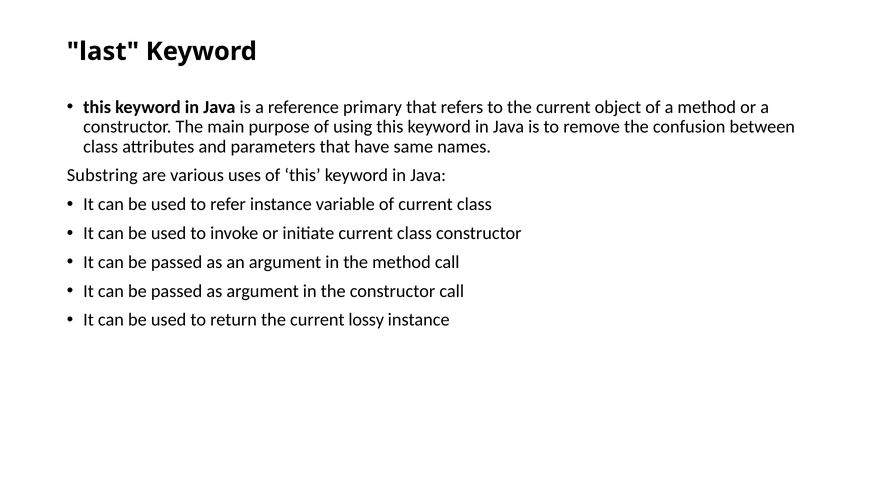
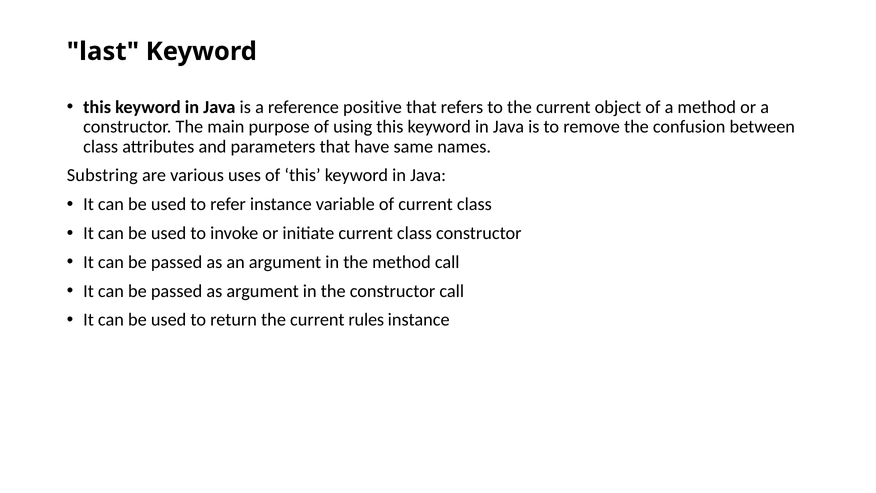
primary: primary -> positive (373, 107)
lossy: lossy -> rules (366, 320)
